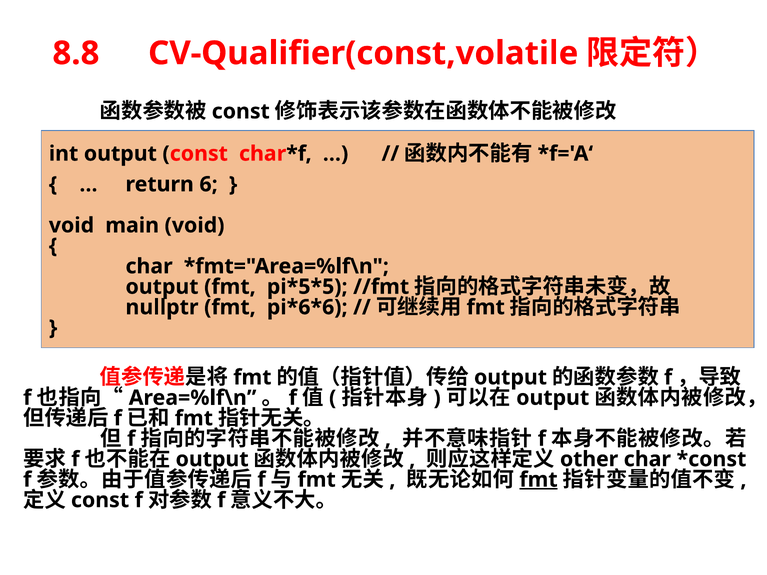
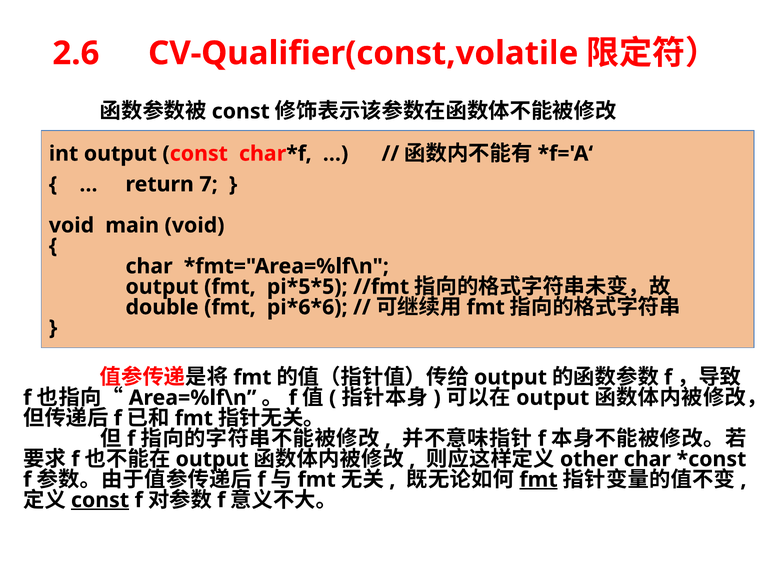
8.8: 8.8 -> 2.6 (76, 53)
6: 6 -> 7 (209, 184)
nullptr: nullptr -> double (162, 307)
const underline: none -> present (100, 500)
